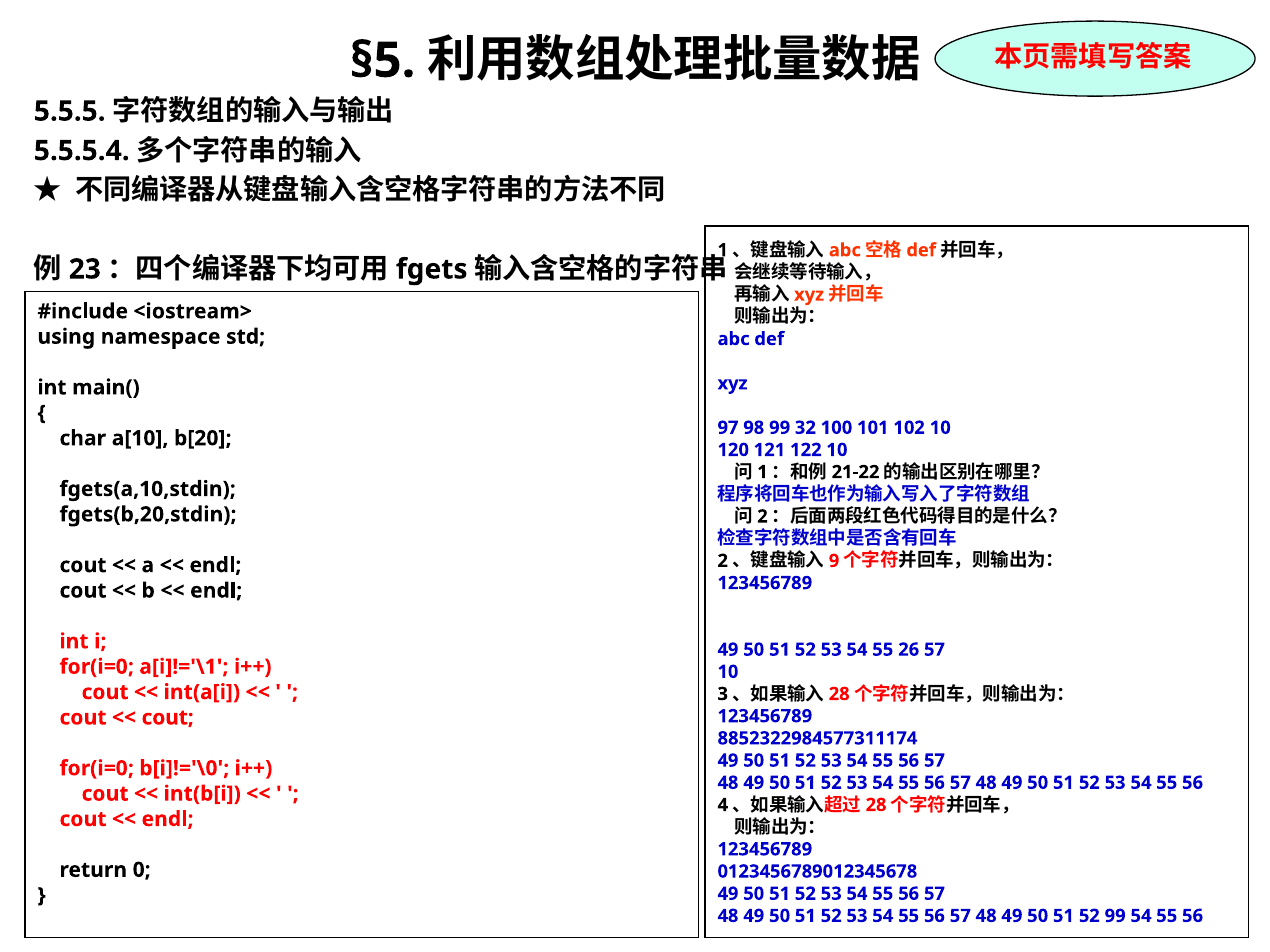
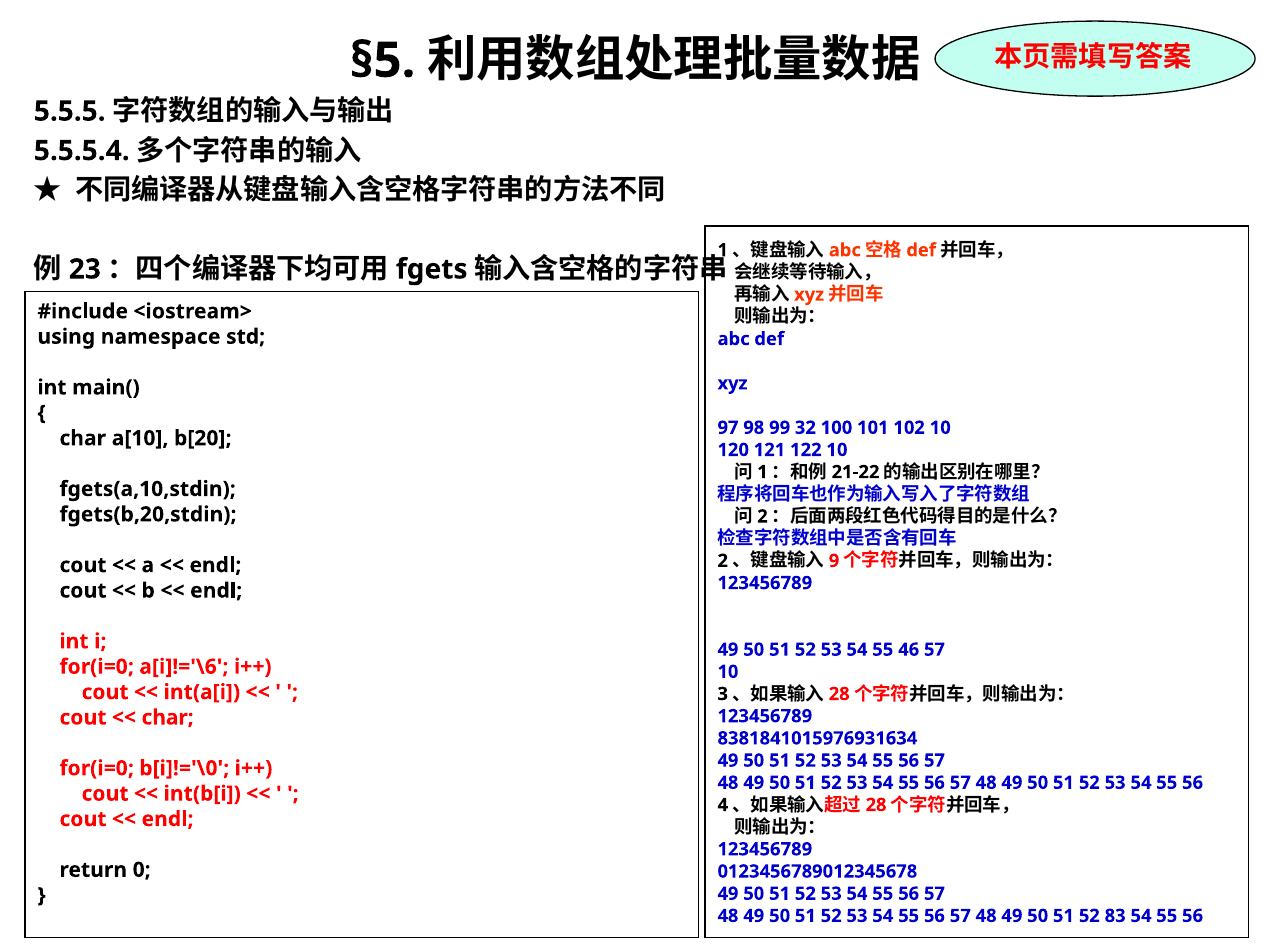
26: 26 -> 46 (909, 650)
a[i]!='\1: a[i]!='\1 -> a[i]!='\6 (184, 667)
cout: cout -> char (168, 718)
8852322984577311174: 8852322984577311174 -> 8381841015976931634 (817, 739)
52 99: 99 -> 83 (1115, 916)
